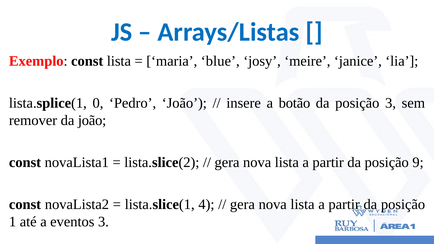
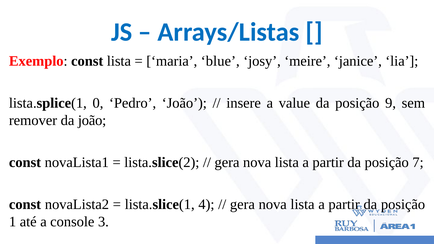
botão: botão -> value (294, 103)
posição 3: 3 -> 9 (391, 103)
9: 9 -> 7 (418, 162)
eventos: eventos -> console (72, 222)
